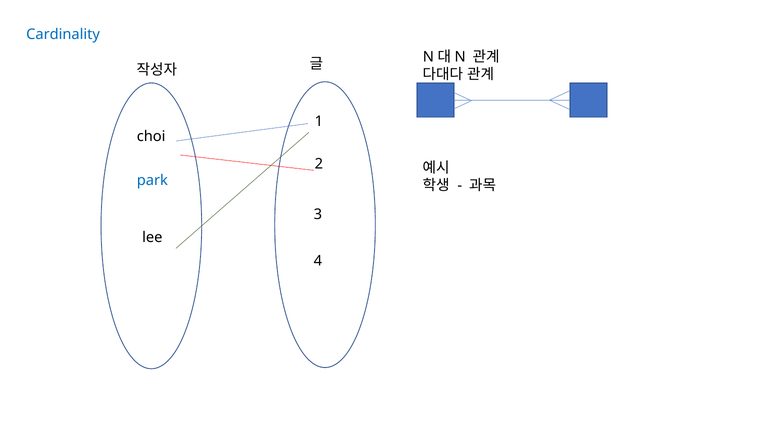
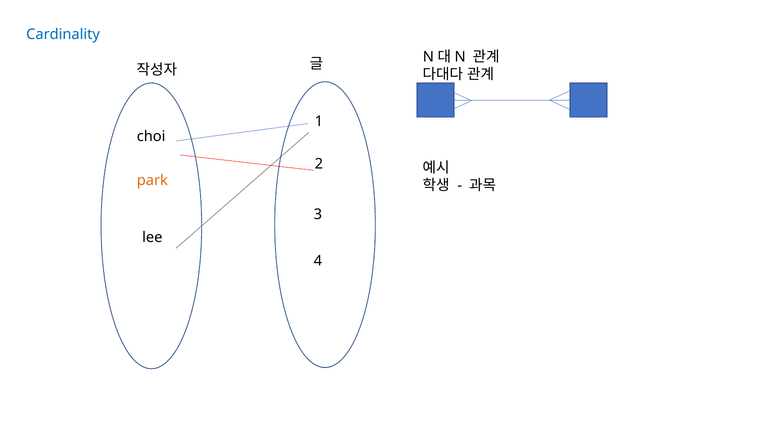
park colour: blue -> orange (152, 181)
